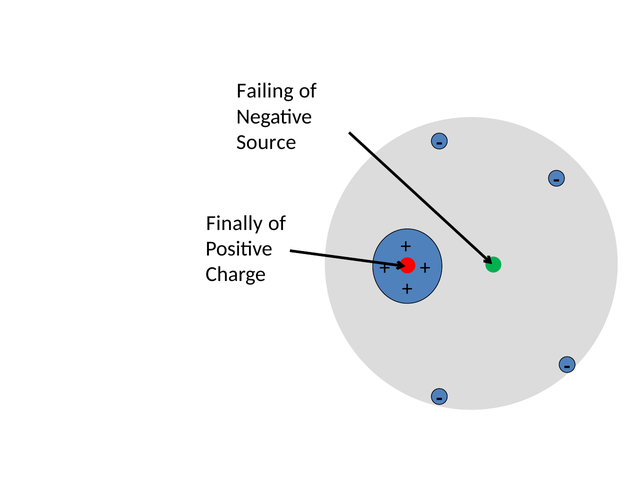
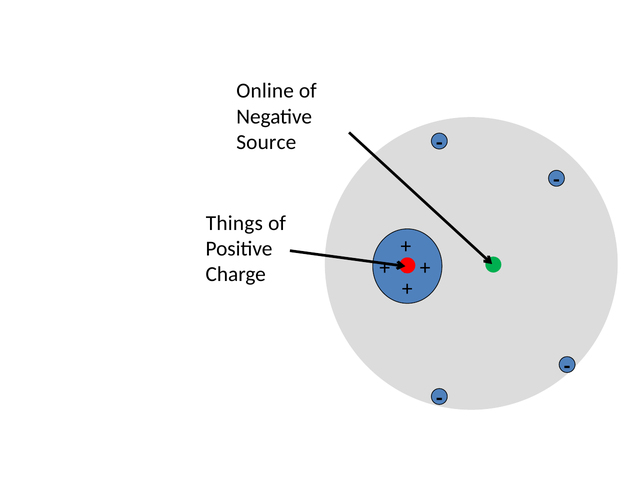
Failing: Failing -> Online (265, 91)
Finally: Finally -> Things (234, 223)
